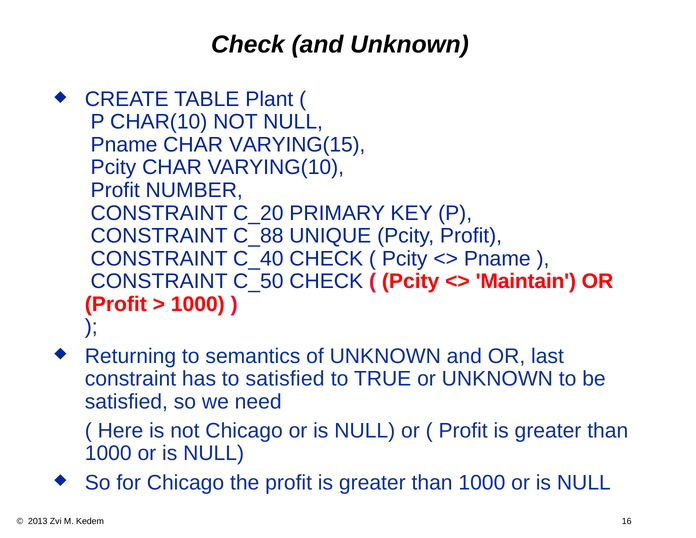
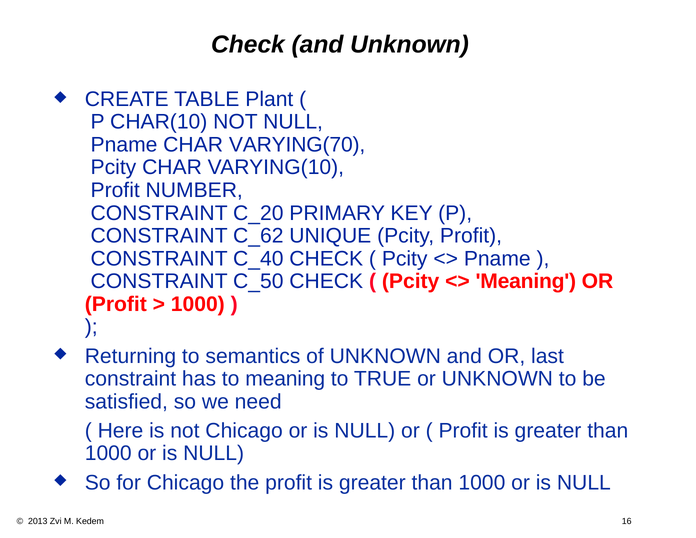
VARYING(15: VARYING(15 -> VARYING(70 (297, 145)
C_88: C_88 -> C_62 (258, 236)
Maintain: Maintain -> Meaning (526, 281)
to satisfied: satisfied -> meaning (285, 379)
